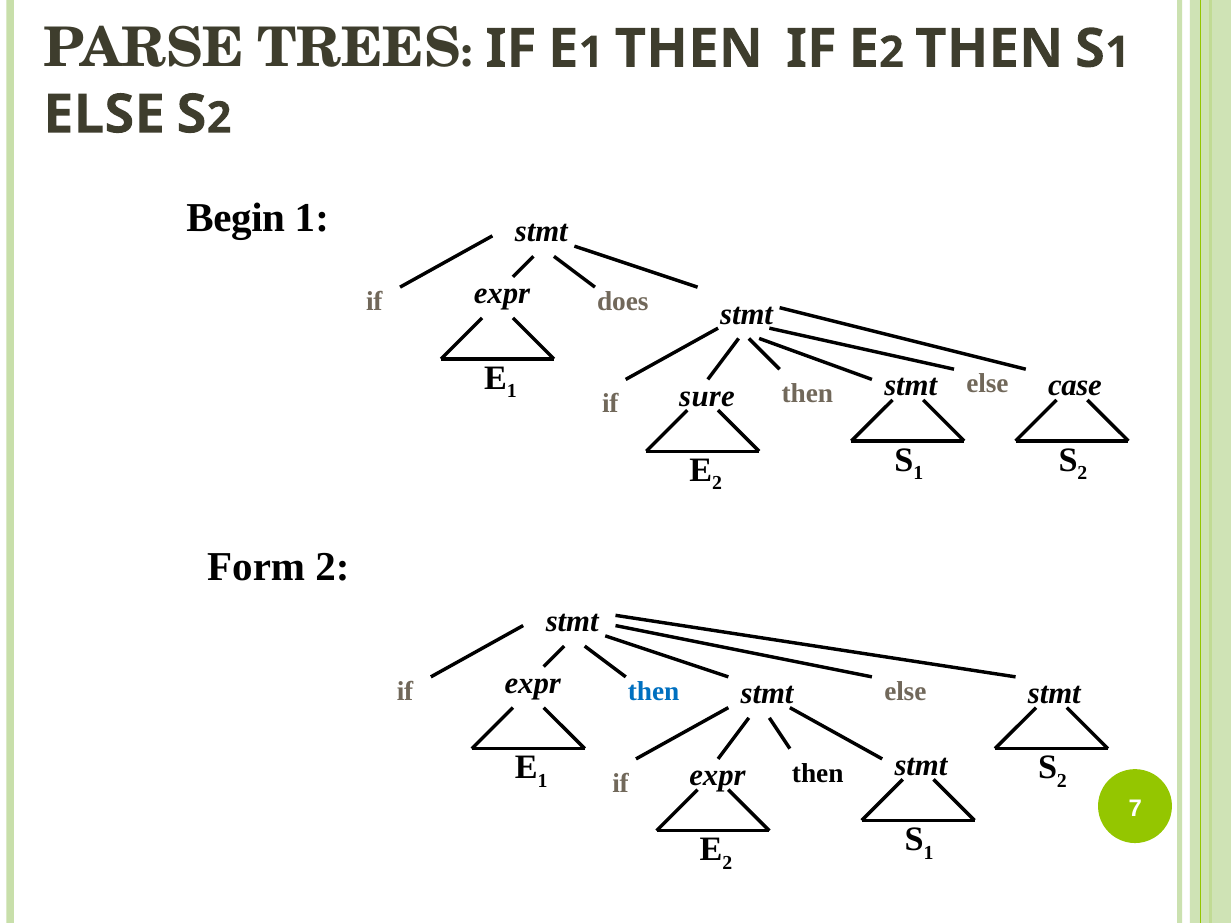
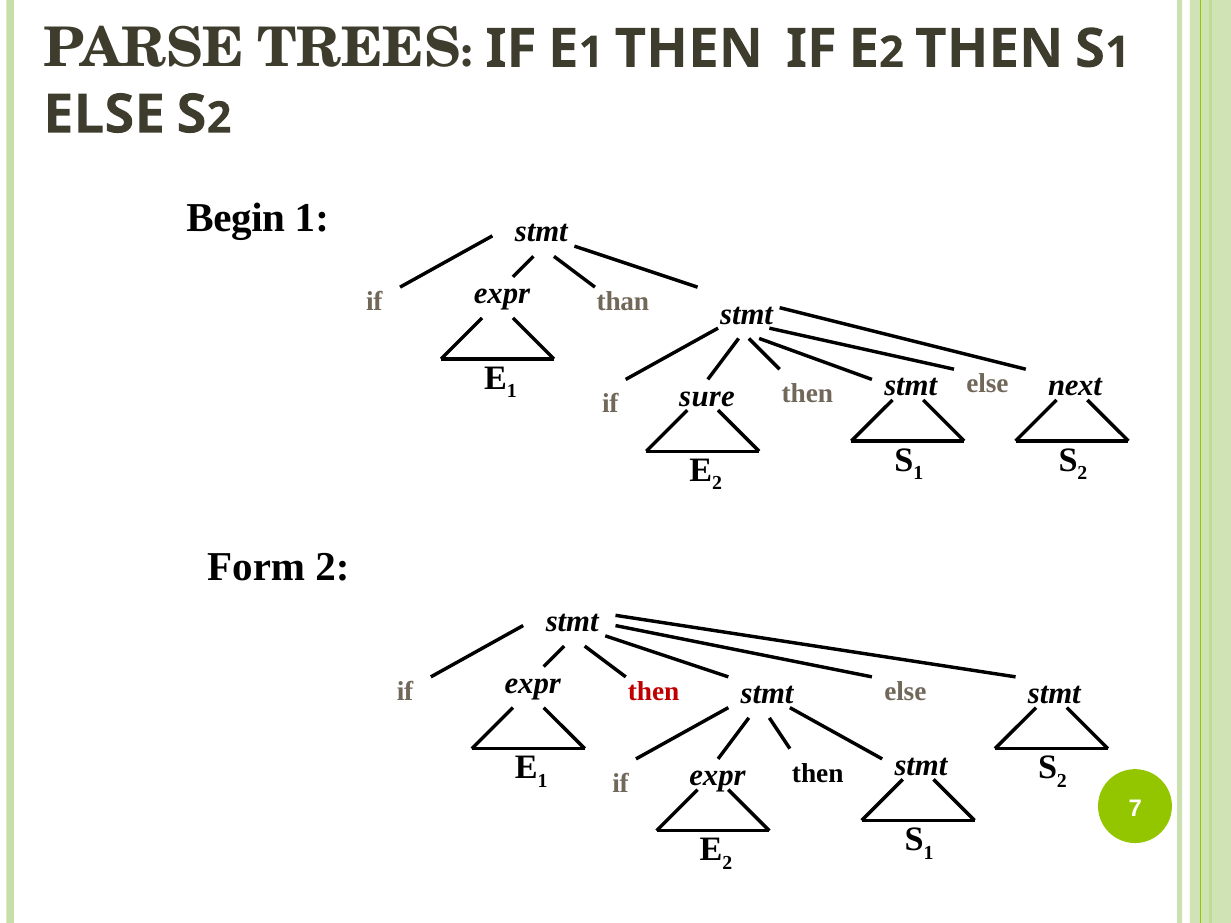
does: does -> than (623, 301)
case: case -> next (1075, 386)
then colour: blue -> red (654, 691)
